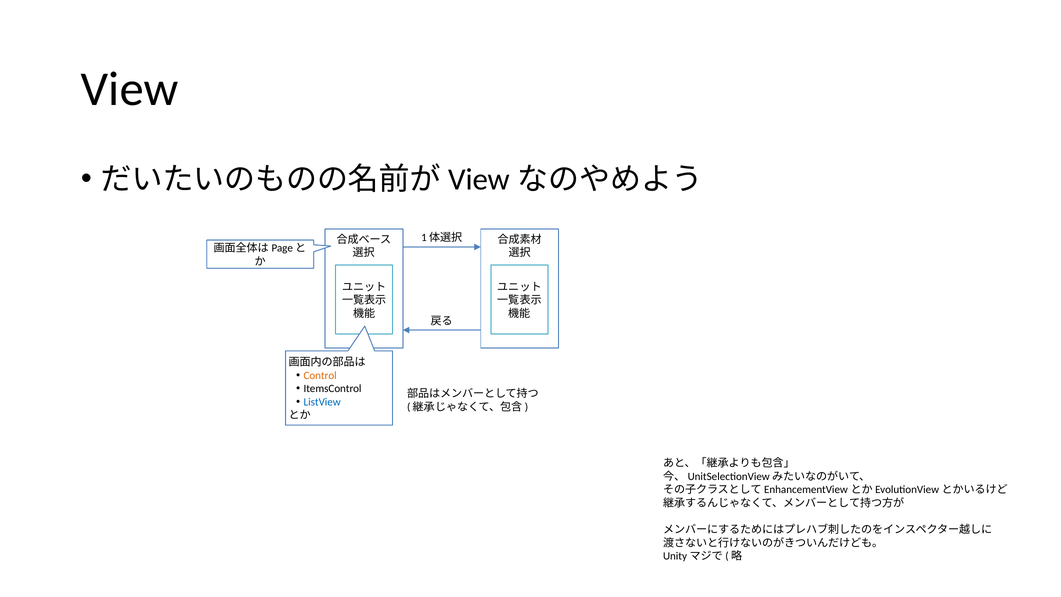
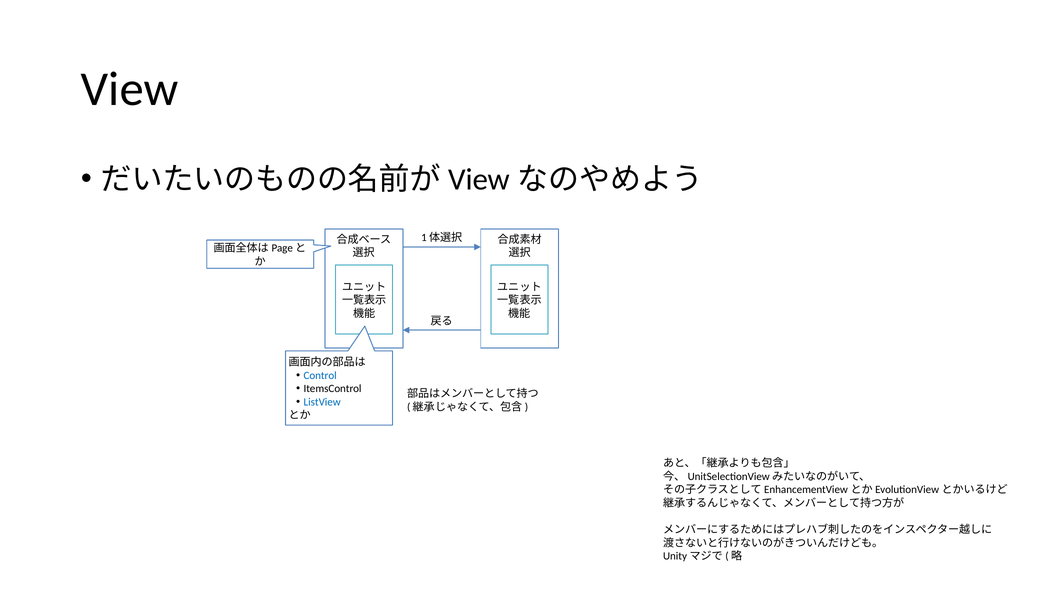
Control colour: orange -> blue (320, 375)
